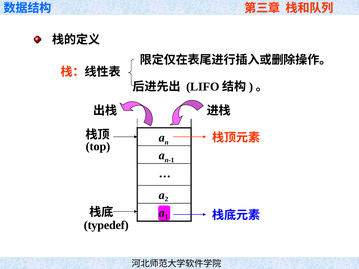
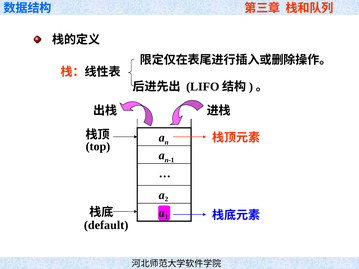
typedef: typedef -> default (106, 225)
